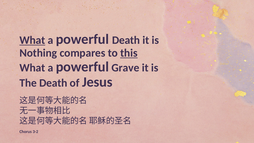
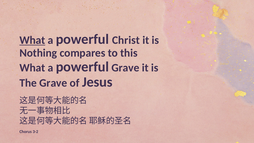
powerful Death: Death -> Christ (126, 40)
this underline: present -> none (129, 53)
The Death: Death -> Grave (53, 83)
